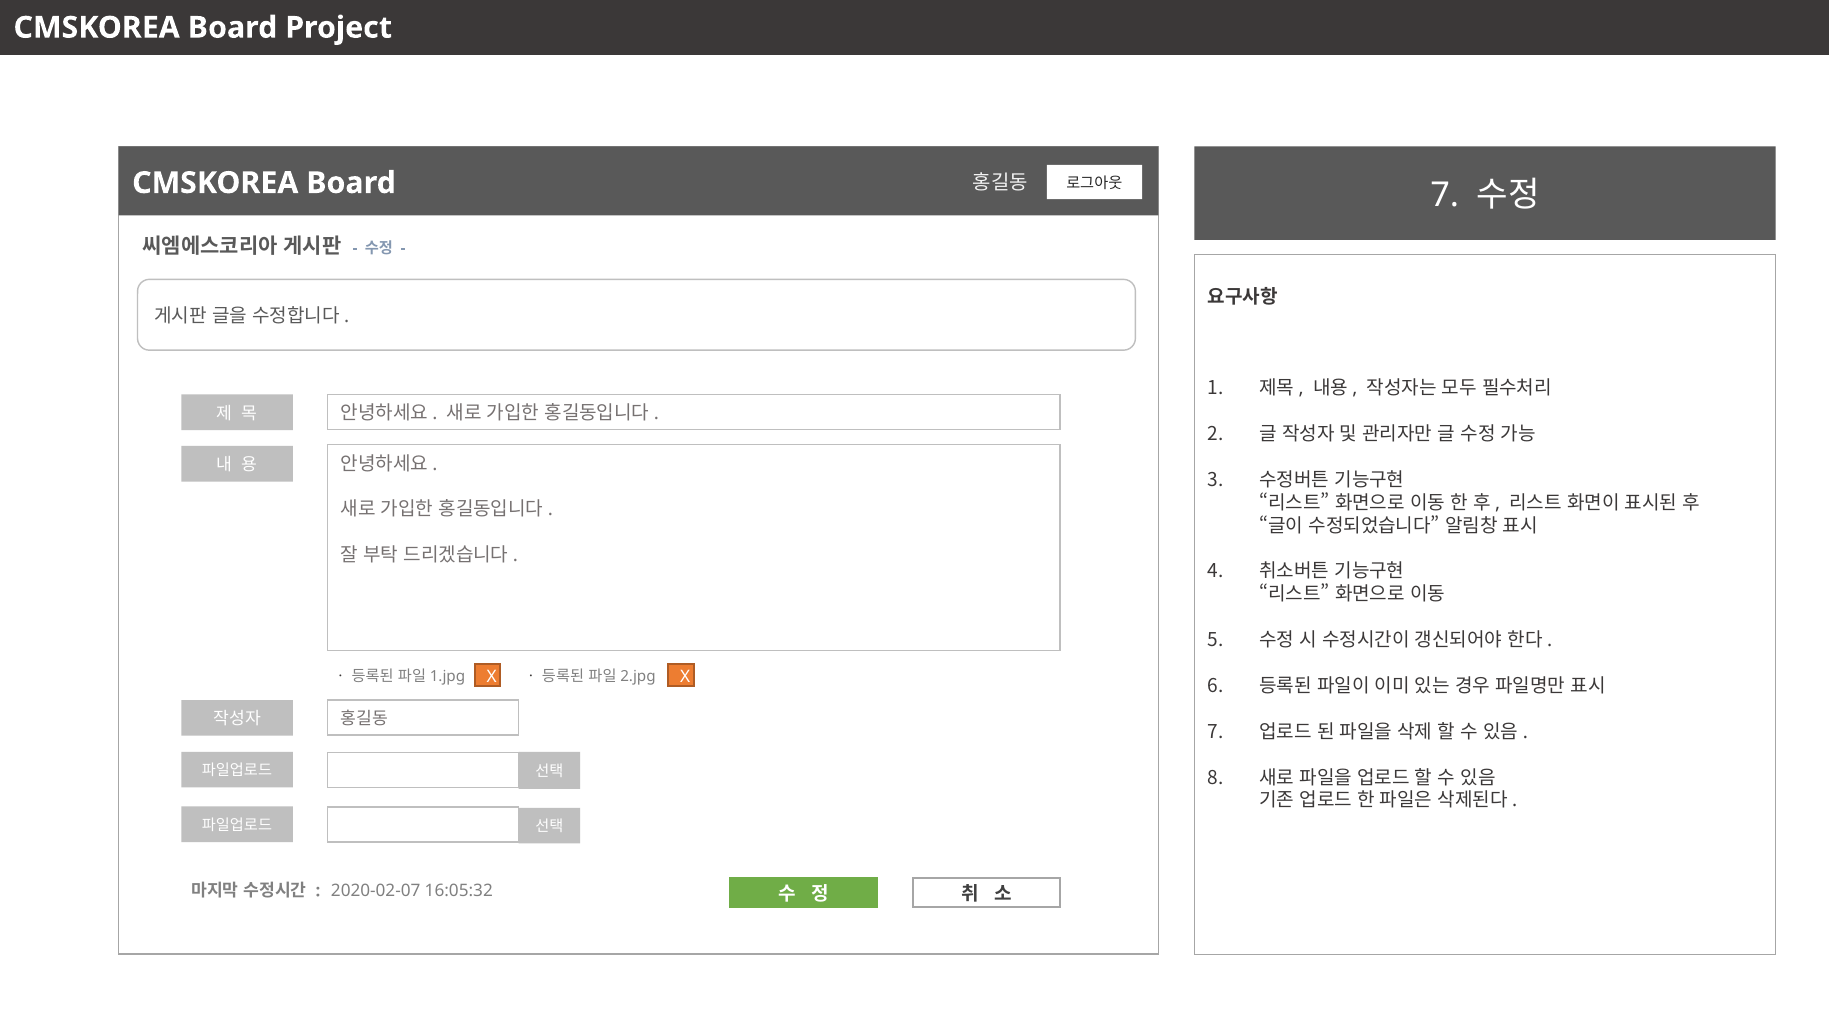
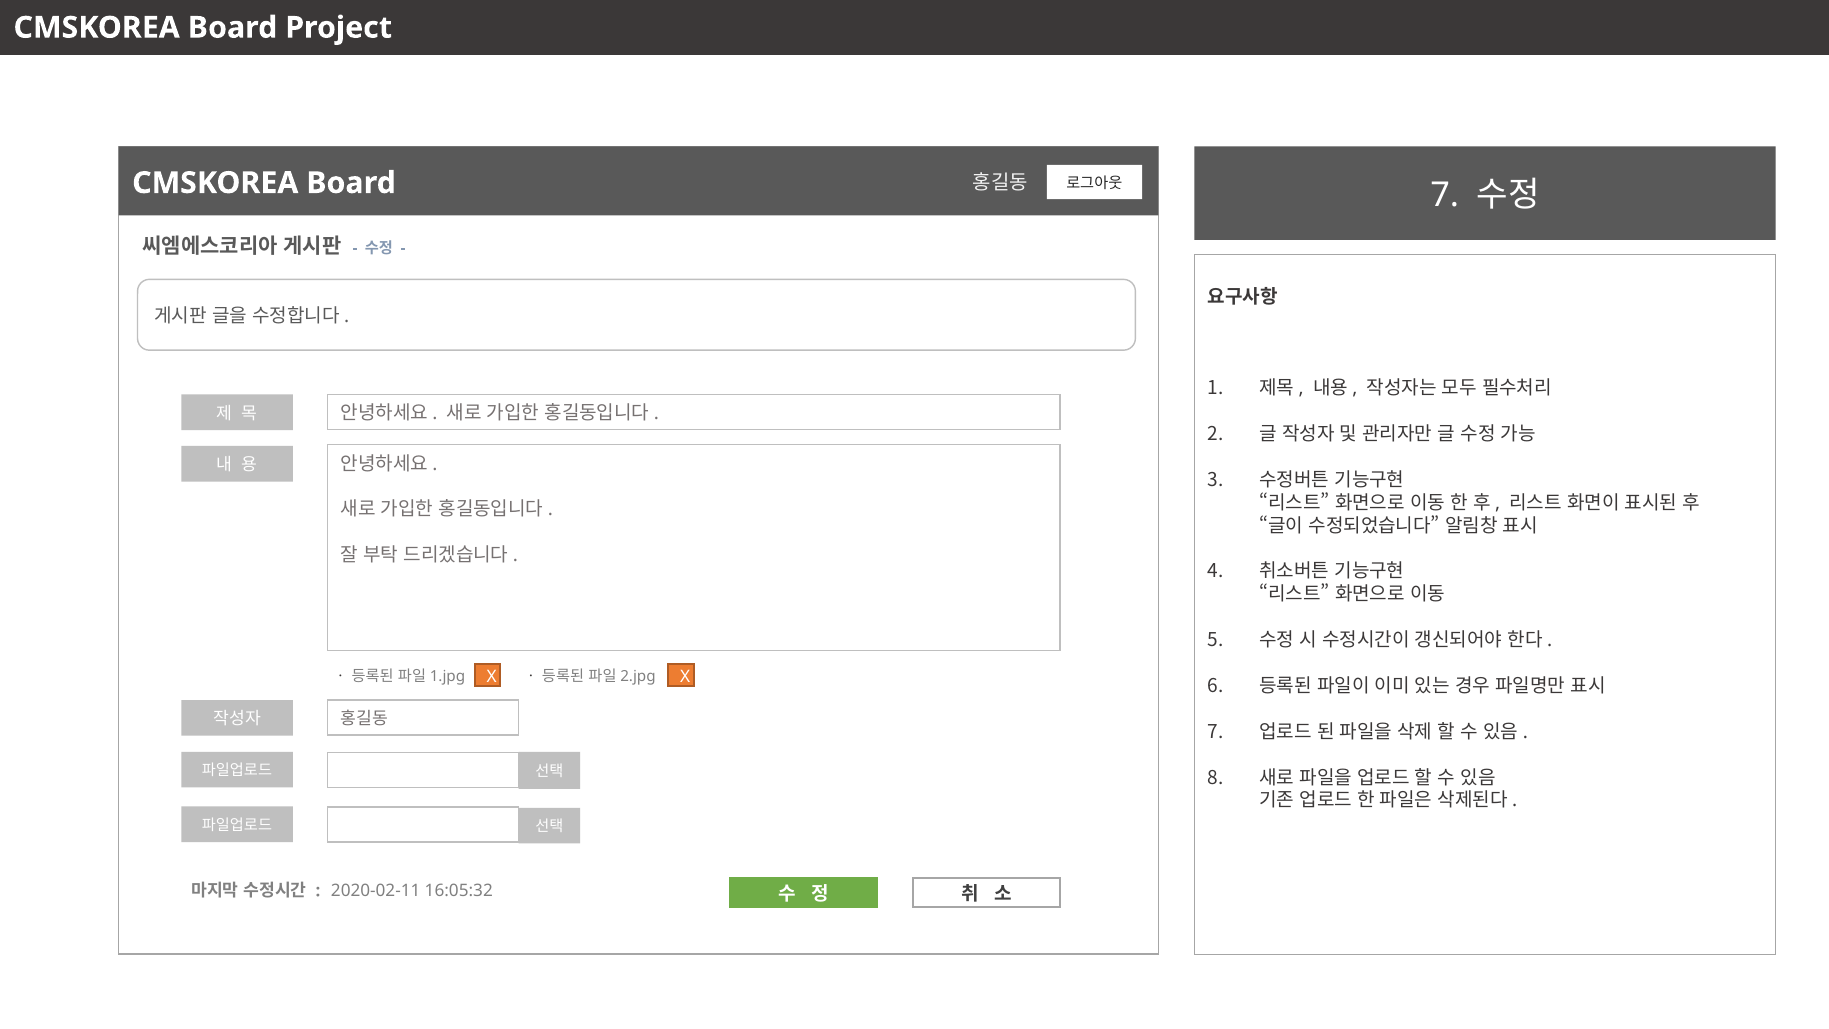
2020-02-07: 2020-02-07 -> 2020-02-11 (376, 890)
